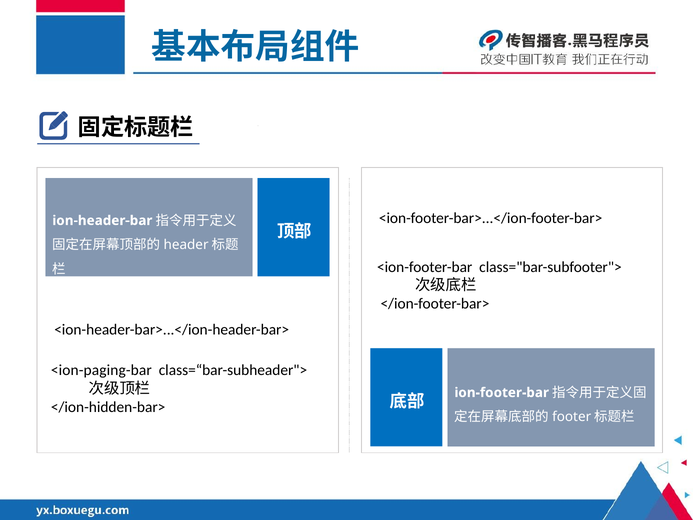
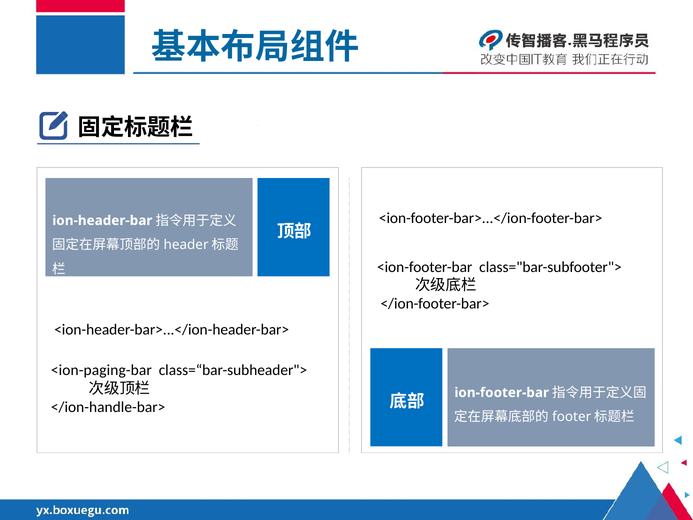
</ion-hidden-bar>: </ion-hidden-bar> -> </ion-handle-bar> (108, 407)
